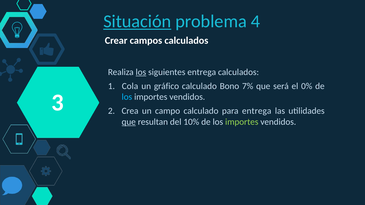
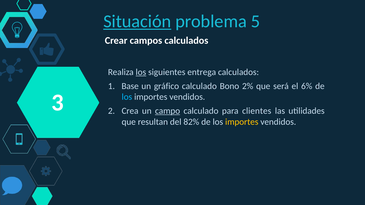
4: 4 -> 5 (256, 21)
Cola: Cola -> Base (130, 86)
7%: 7% -> 2% (248, 86)
0%: 0% -> 6% (307, 86)
campo underline: none -> present (168, 111)
para entrega: entrega -> clientes (257, 111)
que underline: present -> none (129, 122)
10%: 10% -> 82% (191, 122)
importes colour: light green -> yellow (242, 122)
